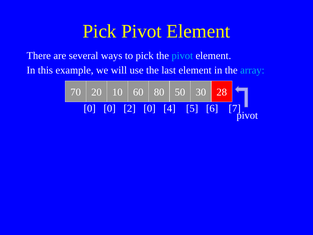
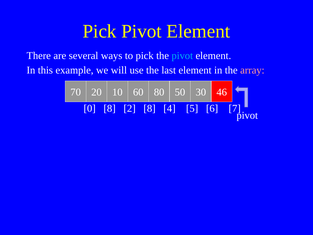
array colour: light blue -> pink (252, 70)
28: 28 -> 46 (222, 92)
0 0: 0 -> 8 (110, 108)
2 0: 0 -> 8 (150, 108)
